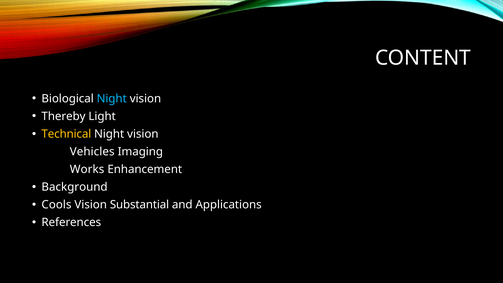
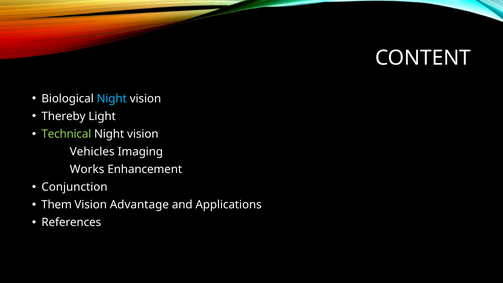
Technical colour: yellow -> light green (66, 134)
Background: Background -> Conjunction (75, 187)
Cools: Cools -> Them (57, 205)
Substantial: Substantial -> Advantage (139, 205)
